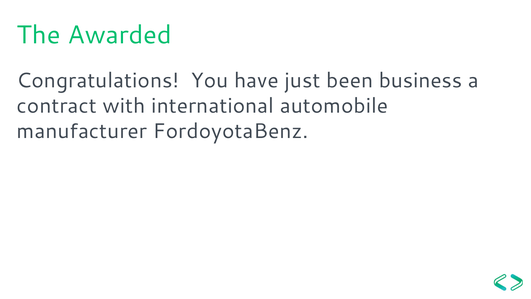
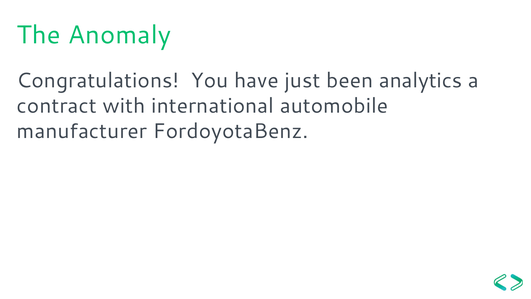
Awarded: Awarded -> Anomaly (119, 35)
business: business -> analytics (421, 80)
